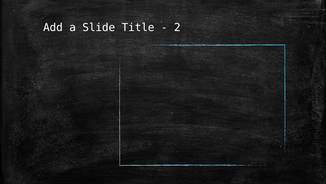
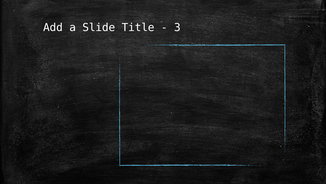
2: 2 -> 3 (177, 27)
